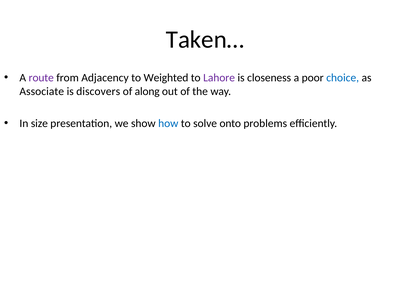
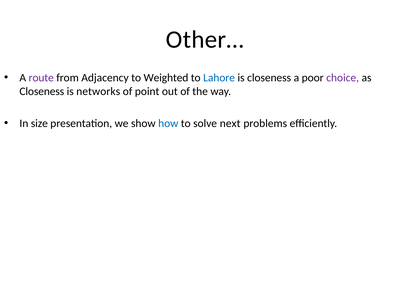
Taken…: Taken… -> Other… (205, 40)
Lahore colour: purple -> blue (219, 78)
choice colour: blue -> purple (343, 78)
Associate: Associate -> Closeness (42, 92)
discovers: discovers -> networks (98, 92)
along: along -> point (147, 92)
onto: onto -> next (230, 124)
